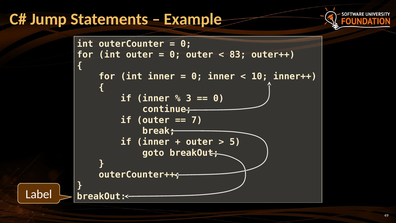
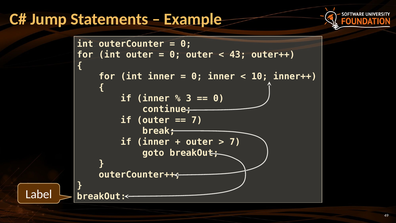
83: 83 -> 43 (238, 55)
5: 5 -> 7 (235, 142)
